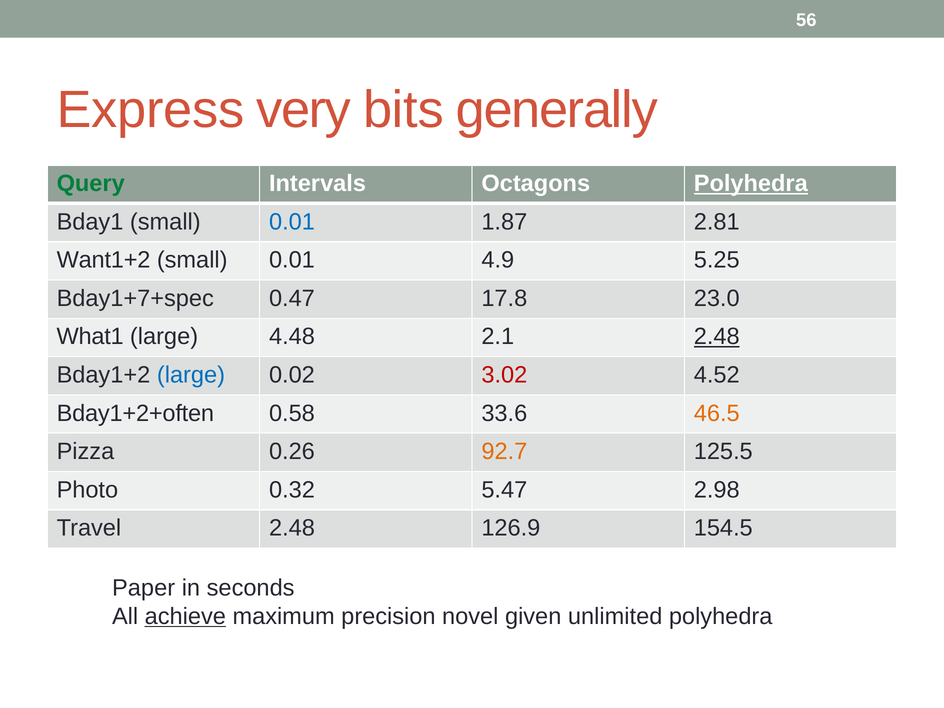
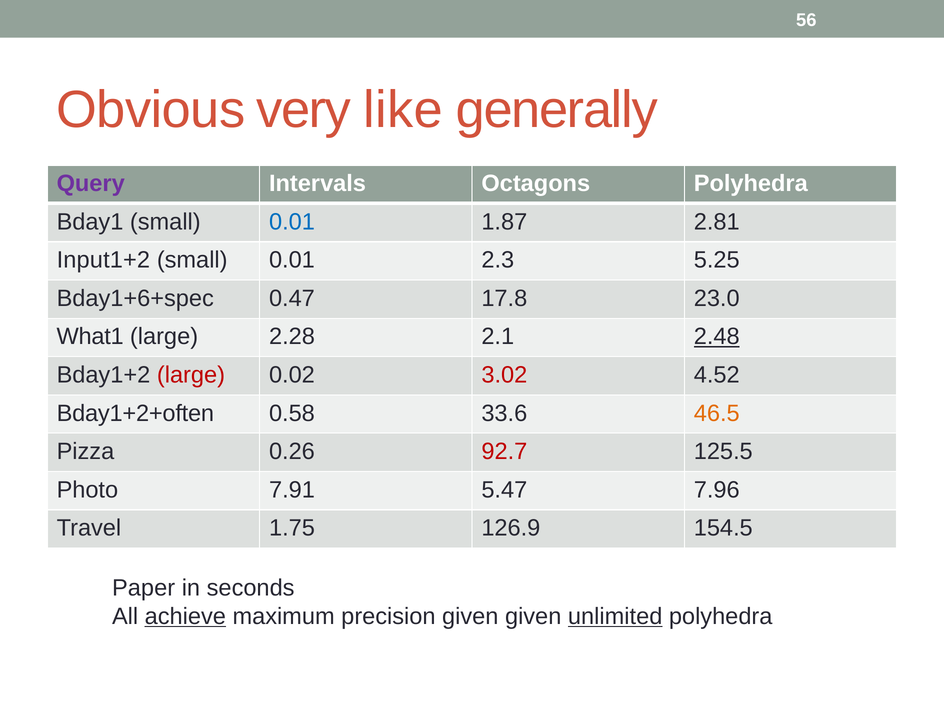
Express: Express -> Obvious (151, 110)
bits: bits -> like (403, 110)
Query colour: green -> purple (91, 184)
Polyhedra underline: present -> none (751, 184)
Want1+2: Want1+2 -> Input1+2 (103, 260)
4.9: 4.9 -> 2.3 (498, 260)
Bday1+7+spec: Bday1+7+spec -> Bday1+6+spec (135, 298)
4.48: 4.48 -> 2.28 (292, 337)
large colour: blue -> red (191, 375)
92.7 colour: orange -> red (504, 452)
0.32: 0.32 -> 7.91 (292, 490)
2.98: 2.98 -> 7.96 (717, 490)
Travel 2.48: 2.48 -> 1.75 (292, 528)
precision novel: novel -> given (470, 616)
unlimited underline: none -> present (615, 616)
